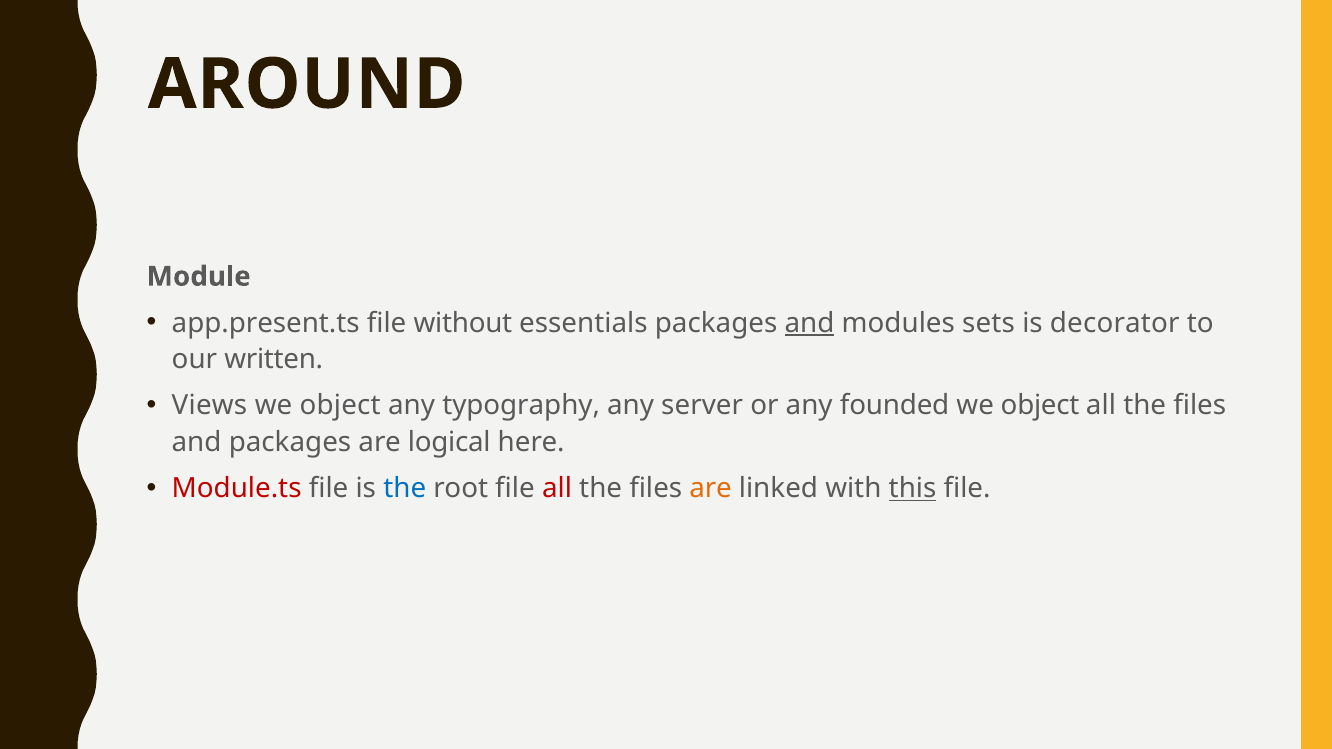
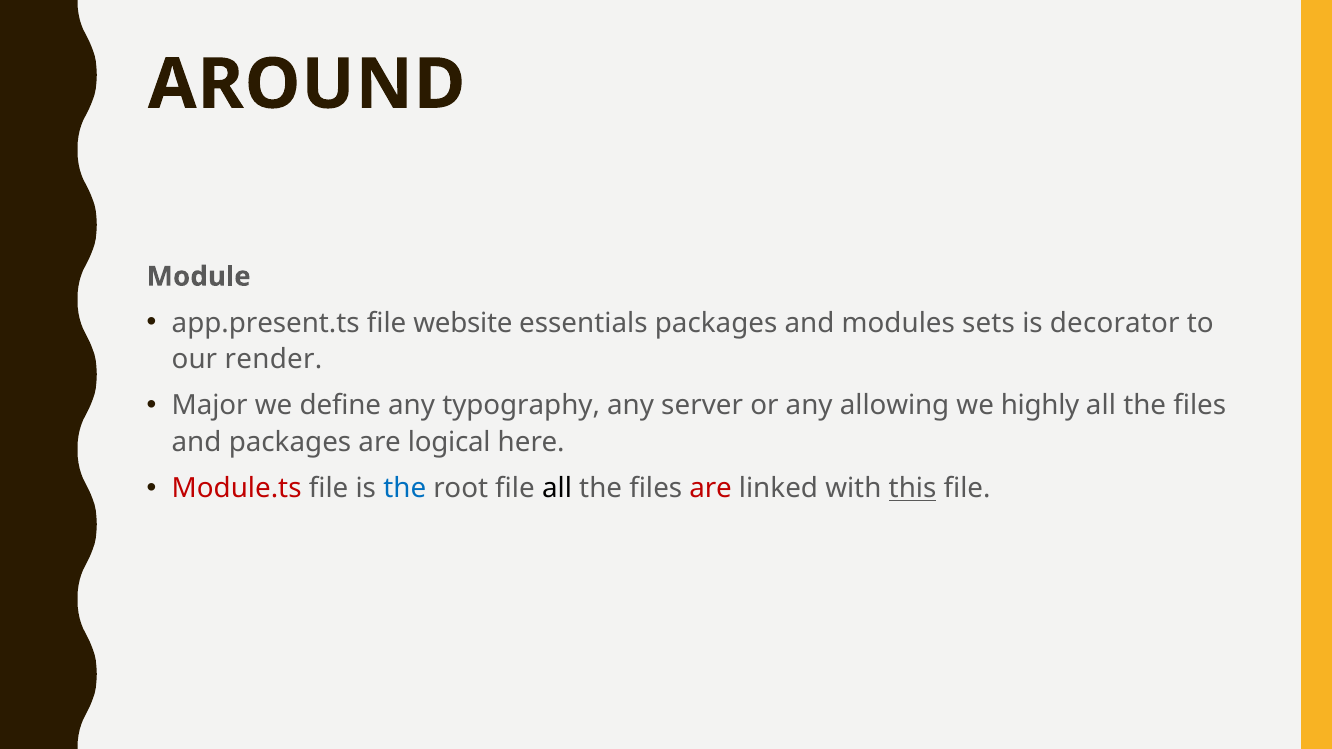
without: without -> website (463, 323)
and underline: present -> none (810, 323)
written: written -> render (273, 360)
Views: Views -> Major (210, 406)
object: object -> define (340, 406)
founded: founded -> allowing (895, 406)
object: object -> highly (1040, 406)
all colour: red -> black (557, 489)
are colour: orange -> red (711, 489)
